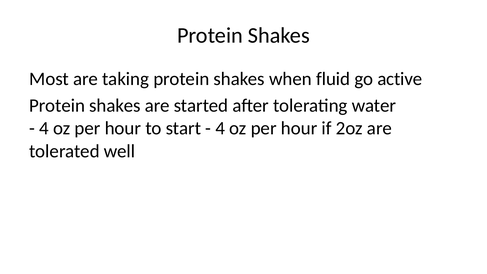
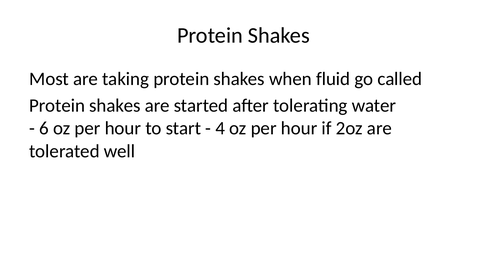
active: active -> called (400, 79)
4: 4 -> 6 (44, 128)
